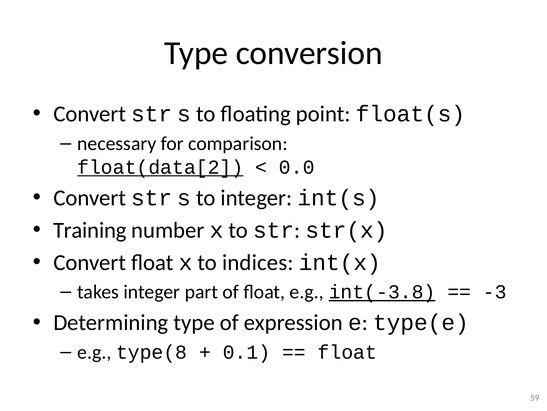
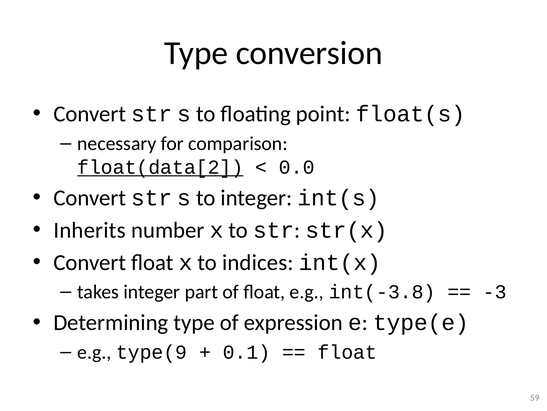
Training: Training -> Inherits (90, 230)
int(-3.8 underline: present -> none (382, 292)
type(8: type(8 -> type(9 (152, 352)
